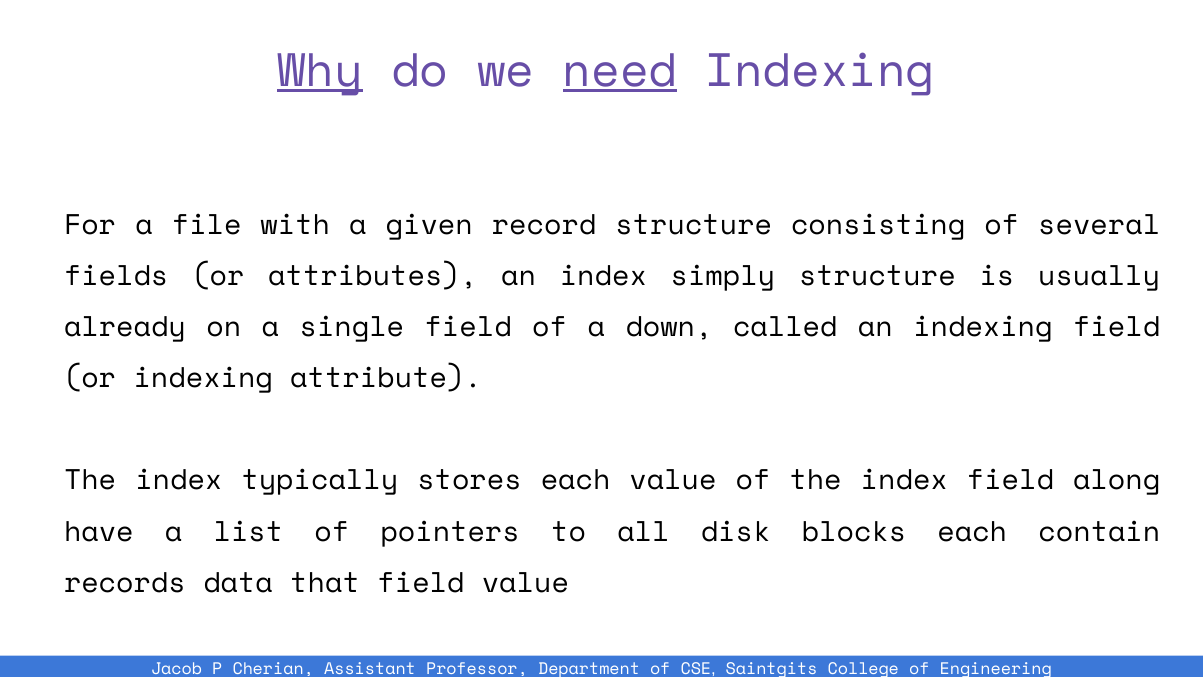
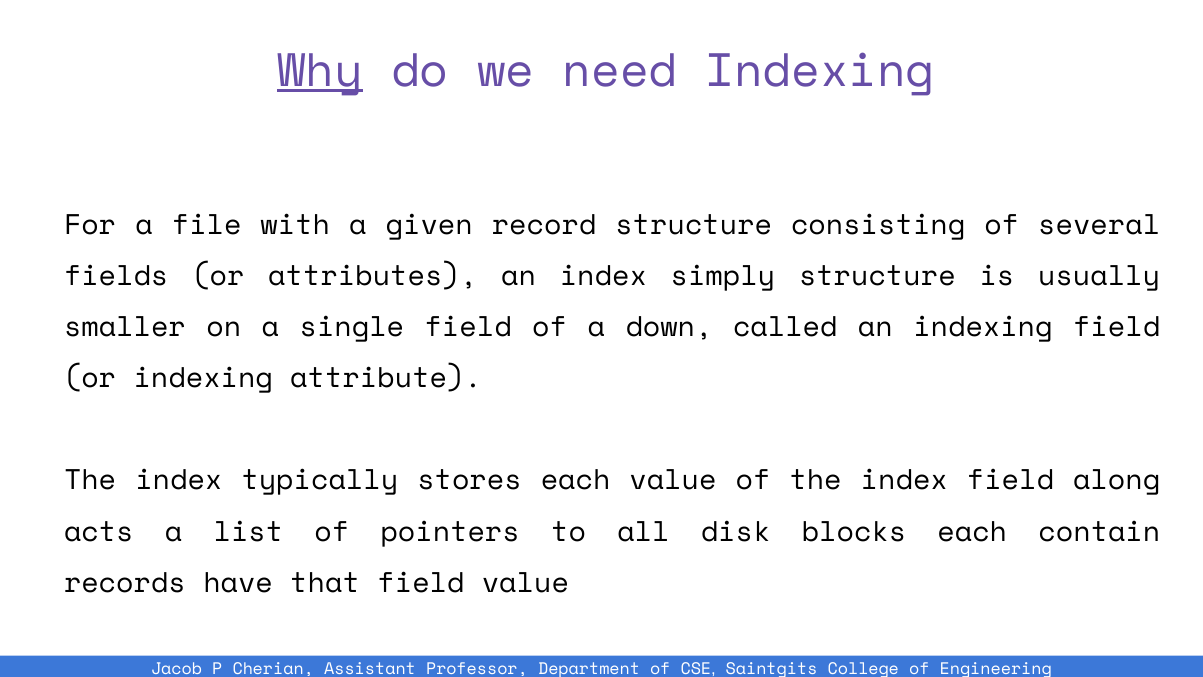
need underline: present -> none (620, 71)
already: already -> smaller (125, 327)
have: have -> acts (99, 531)
data: data -> have (238, 583)
